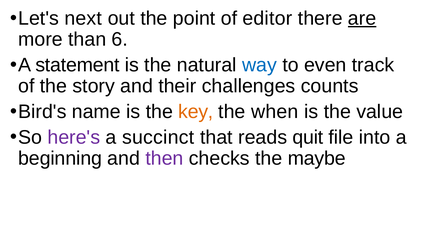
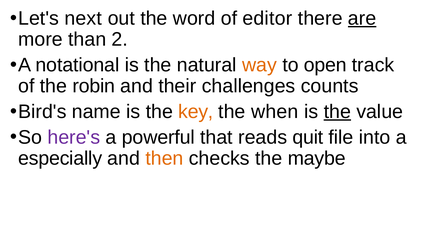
point: point -> word (194, 18)
6: 6 -> 2 (120, 39)
statement: statement -> notational (77, 65)
way colour: blue -> orange (260, 65)
even: even -> open (325, 65)
story: story -> robin (94, 86)
the underline: none -> present (337, 112)
succinct: succinct -> powerful (158, 137)
beginning: beginning -> especially (60, 158)
then colour: purple -> orange (164, 158)
